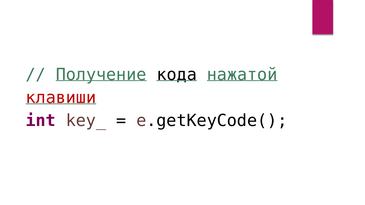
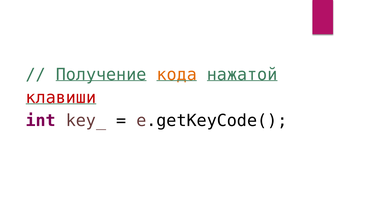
кода colour: black -> orange (177, 75)
